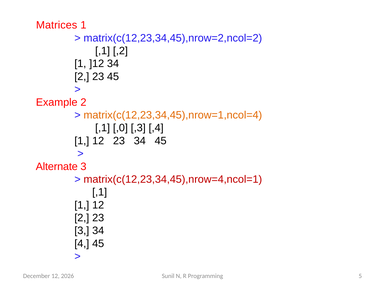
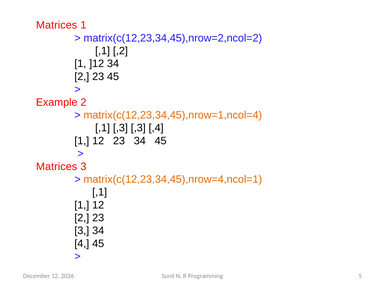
,1 ,0: ,0 -> ,3 (120, 128)
Alternate: Alternate -> Matrices (57, 166)
matrix(c(12,23,34,45),nrow=4,ncol=1 colour: red -> orange (173, 179)
